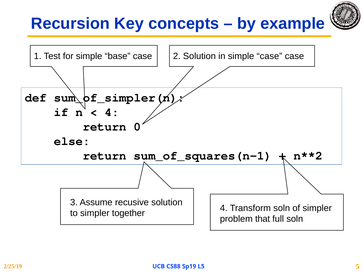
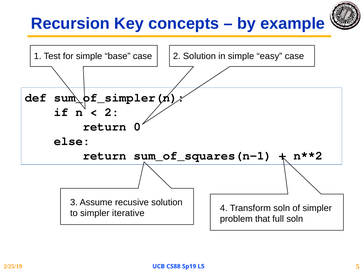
simple case: case -> easy (269, 56)
4: 4 -> 2 (112, 112)
together: together -> iterative (128, 213)
